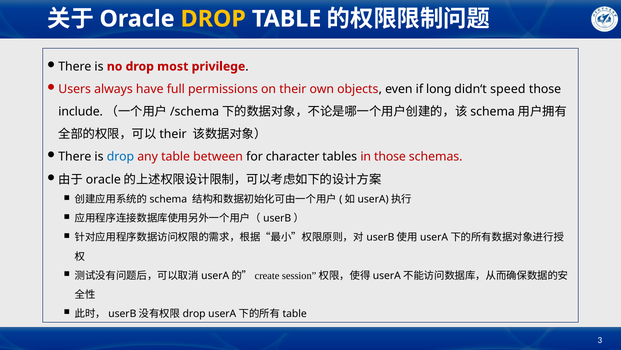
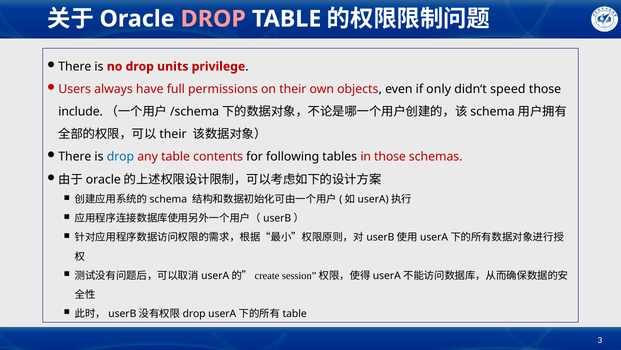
DROP colour: yellow -> pink (213, 19)
most: most -> units (173, 66)
long: long -> only (439, 89)
between: between -> contents (218, 157)
character: character -> following (293, 157)
